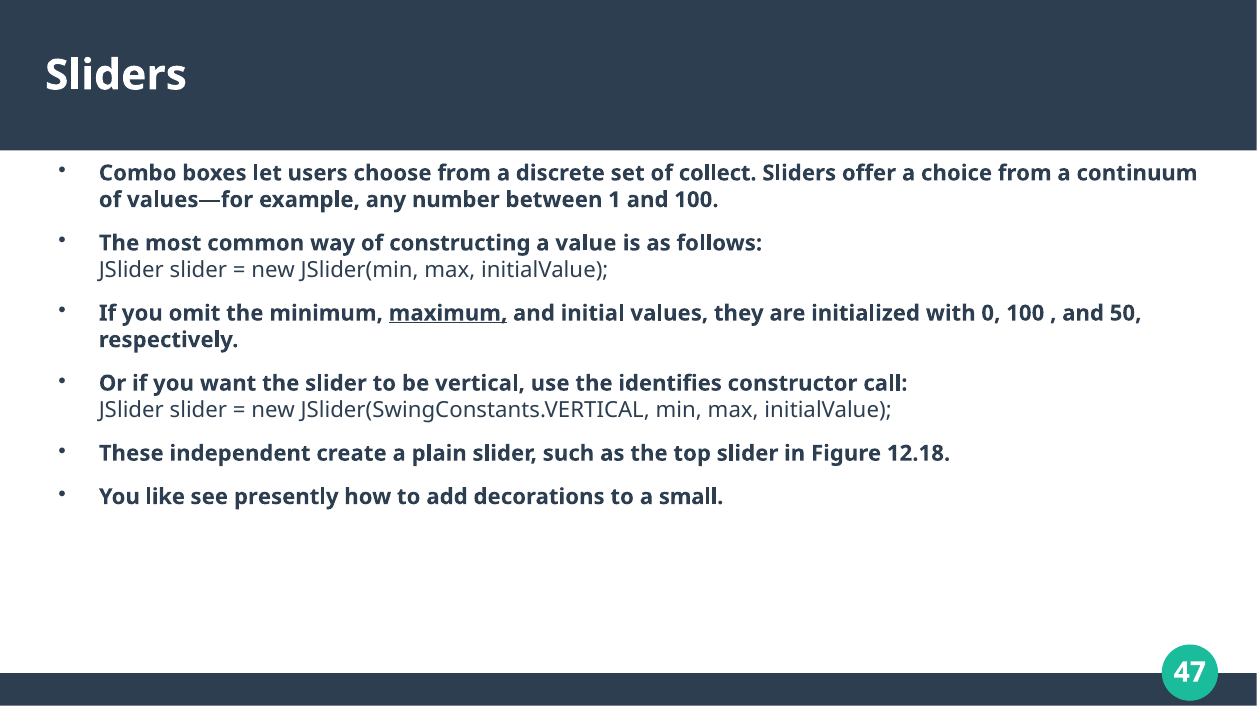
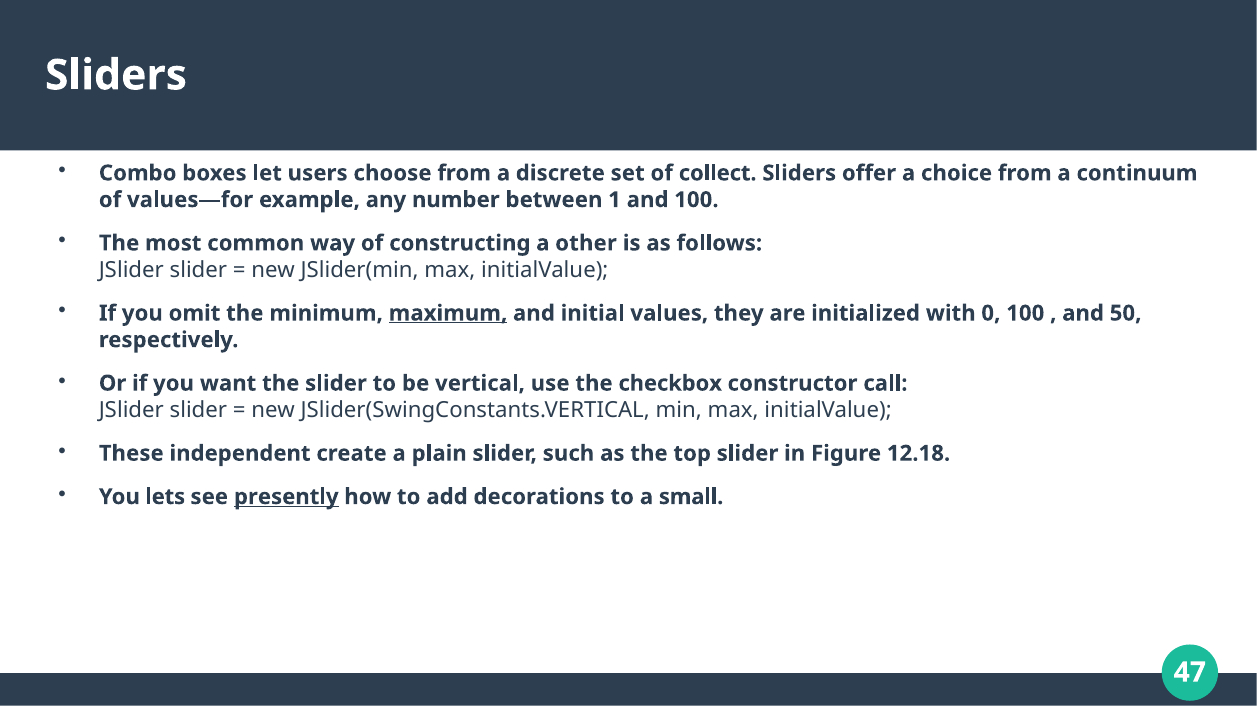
value: value -> other (586, 243)
identifies: identifies -> checkbox (670, 384)
like: like -> lets (165, 497)
presently underline: none -> present (286, 497)
